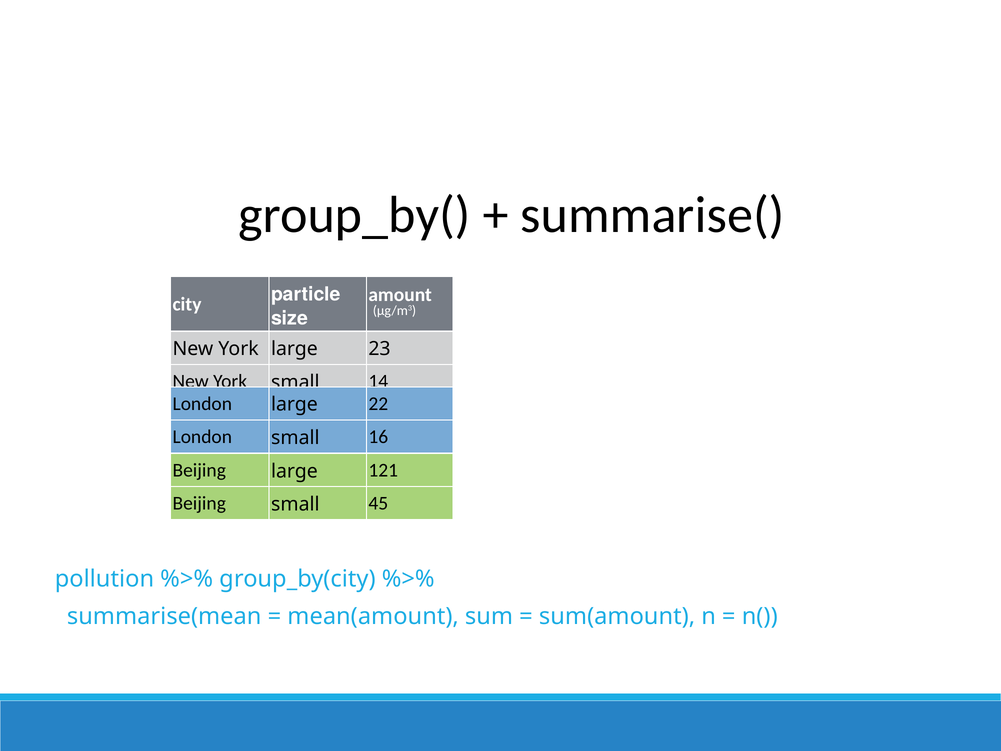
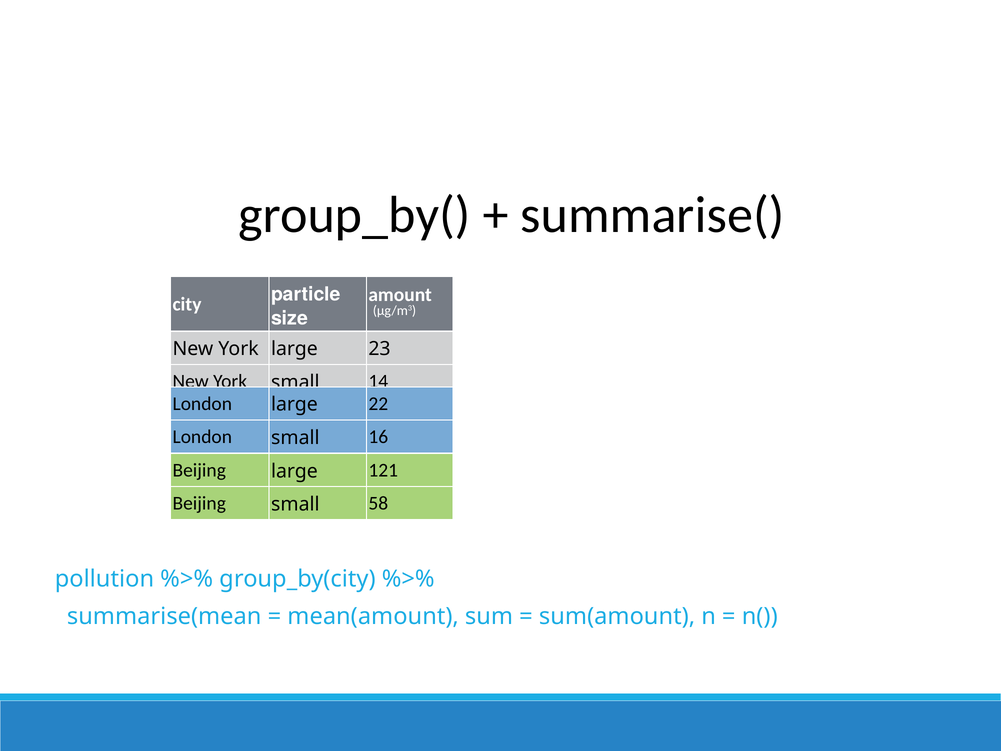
45: 45 -> 58 (378, 503)
